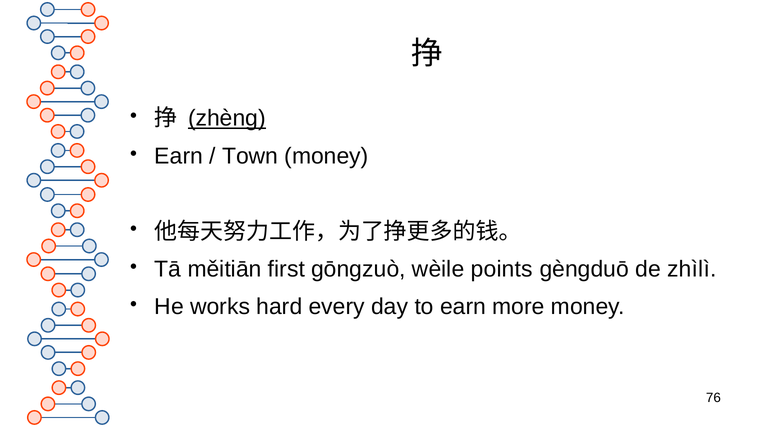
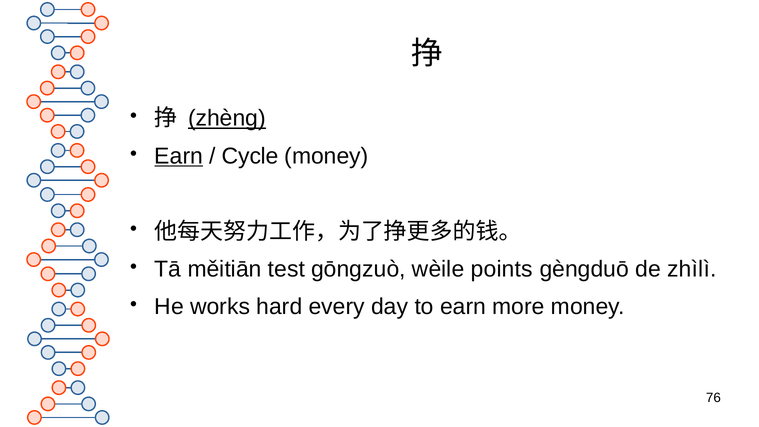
Earn underline: none -> present (179, 156)
Town: Town -> Cycle (250, 156)
first: first -> test (286, 269)
